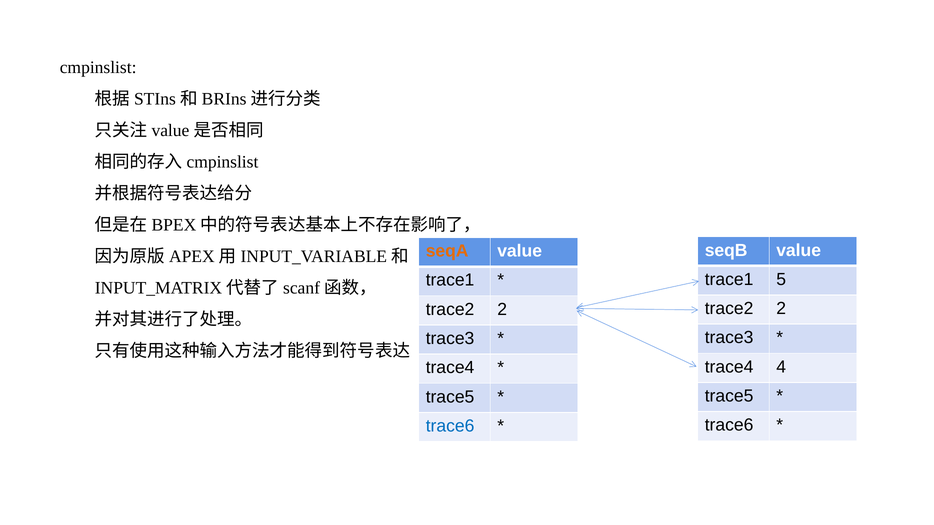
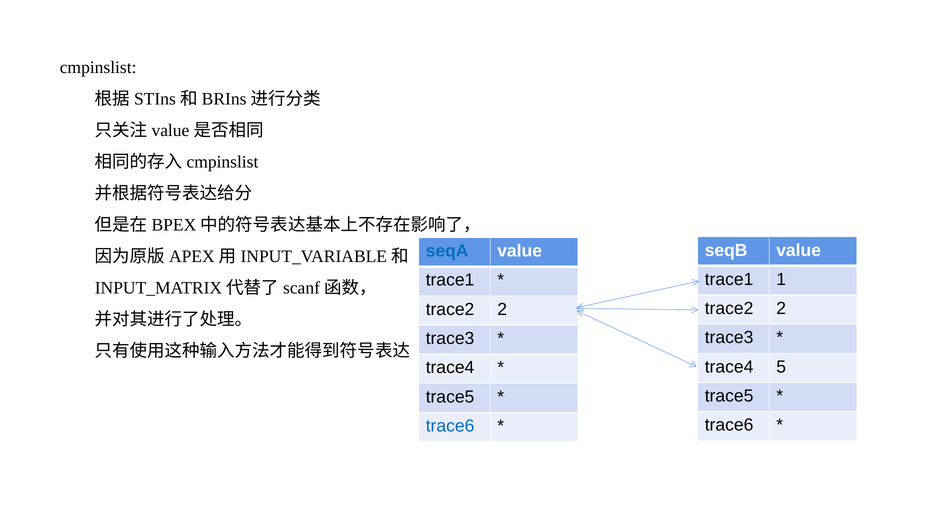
seqA colour: orange -> blue (447, 251)
5: 5 -> 1 (781, 280)
4: 4 -> 5 (781, 367)
